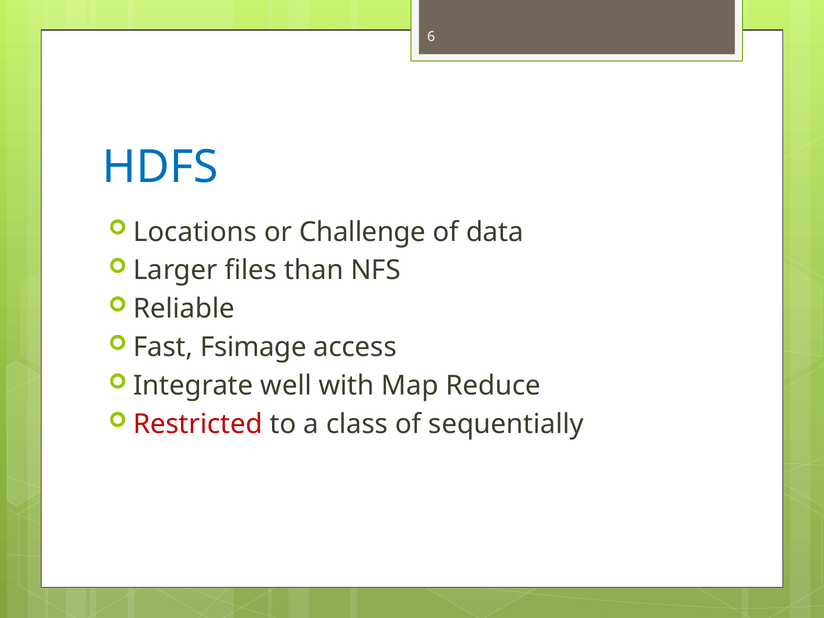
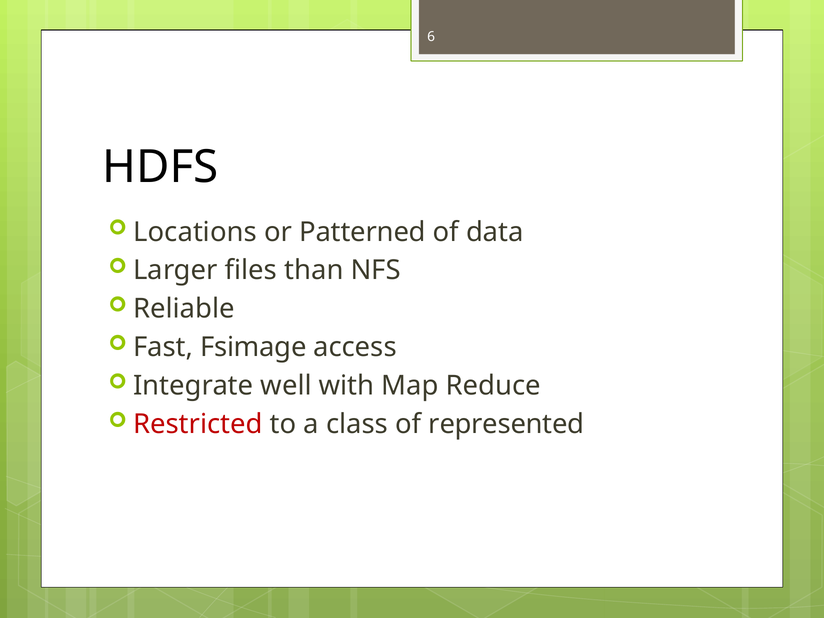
HDFS colour: blue -> black (160, 167)
Challenge: Challenge -> Patterned (363, 232)
sequentially: sequentially -> represented (506, 424)
